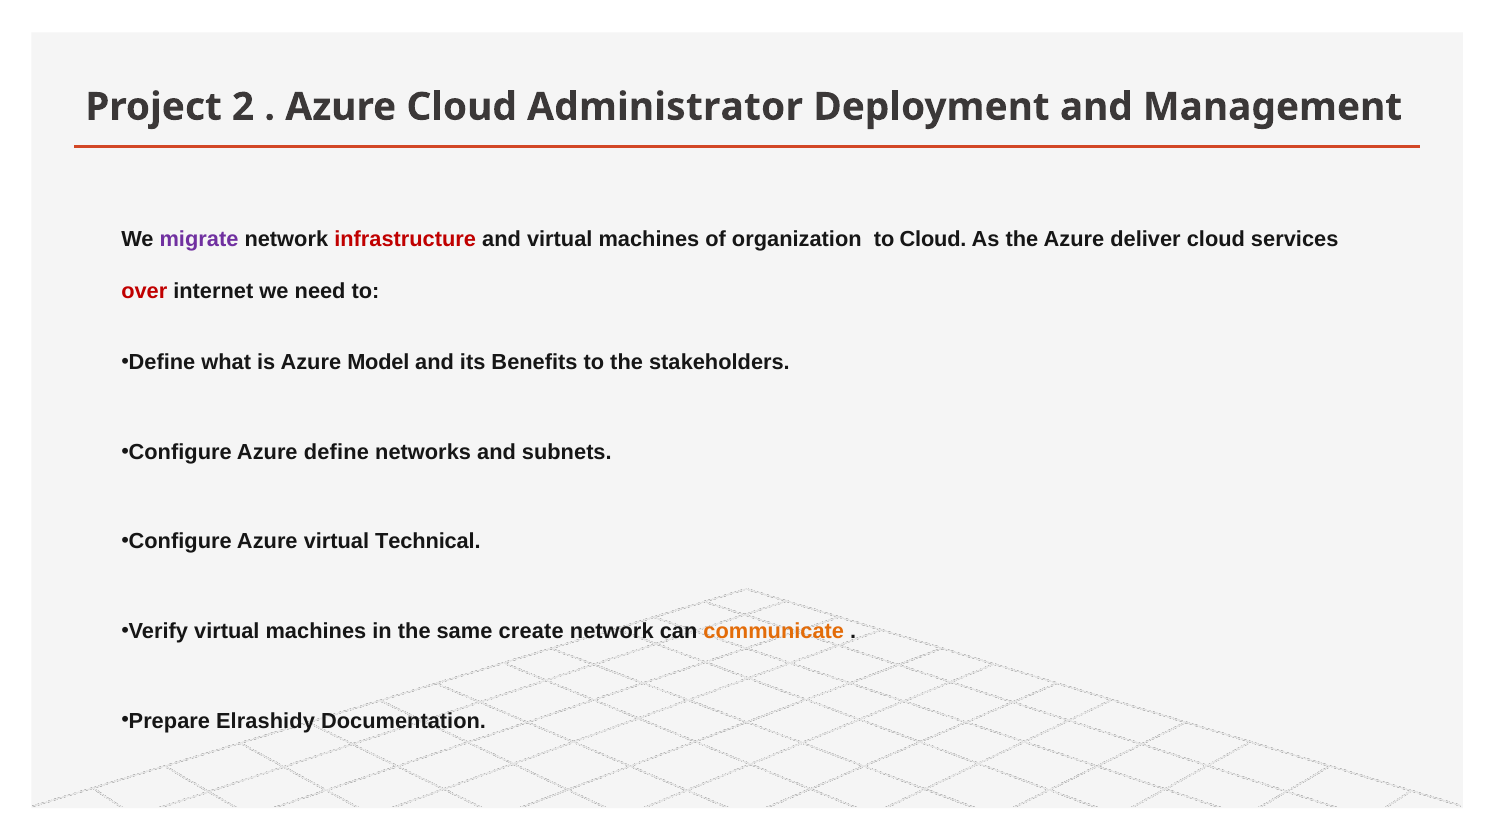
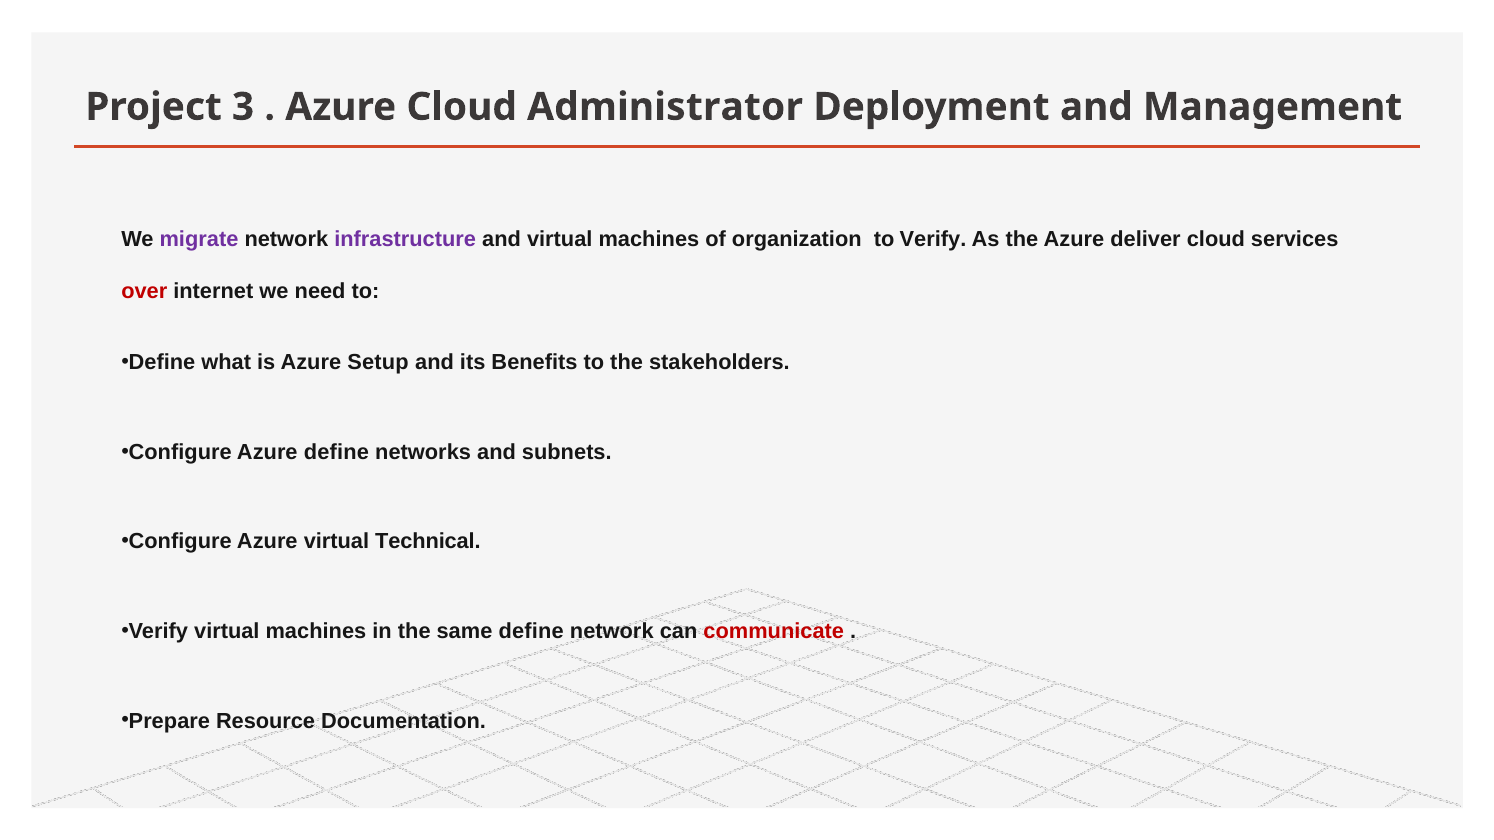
2: 2 -> 3 (243, 107)
infrastructure colour: red -> purple (405, 239)
to Cloud: Cloud -> Verify (933, 239)
Model: Model -> Setup (378, 363)
same create: create -> define (531, 631)
communicate colour: orange -> red (774, 631)
Elrashidy: Elrashidy -> Resource (266, 721)
